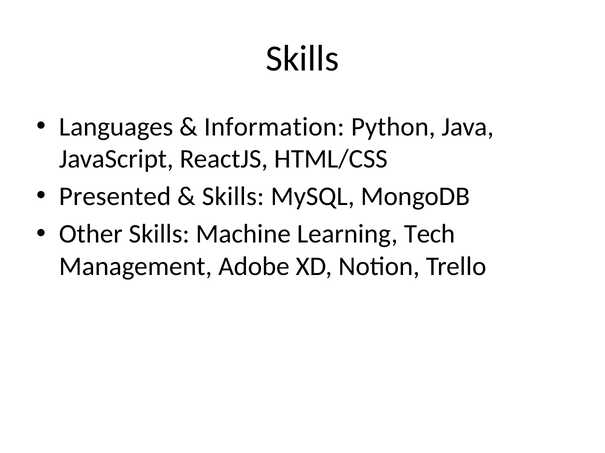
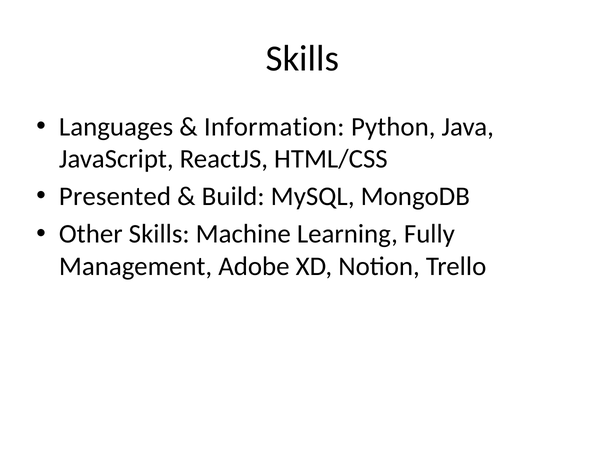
Skills: Skills -> Build (233, 197)
Tech: Tech -> Fully (429, 235)
